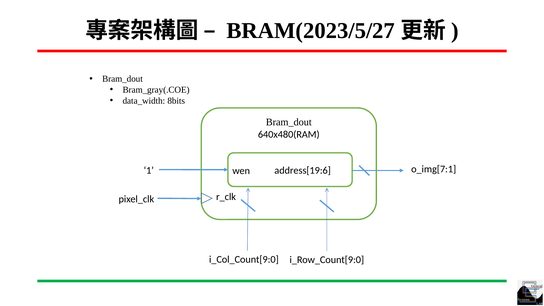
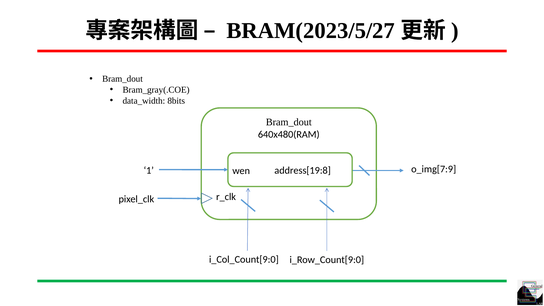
o_img[7:1: o_img[7:1 -> o_img[7:9 (434, 169)
address[19:6: address[19:6 -> address[19:8 (303, 170)
